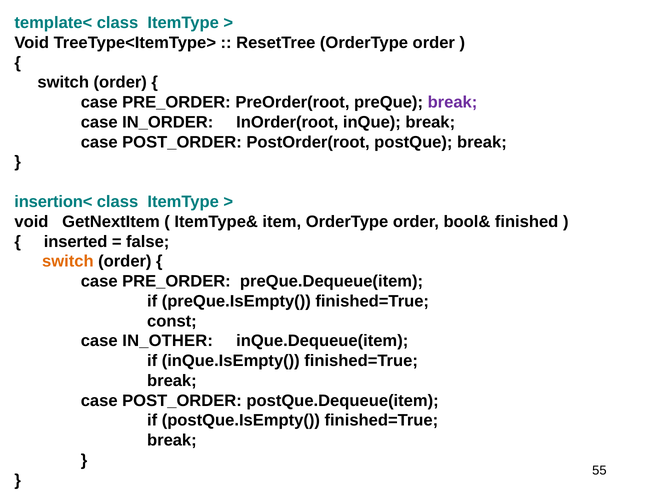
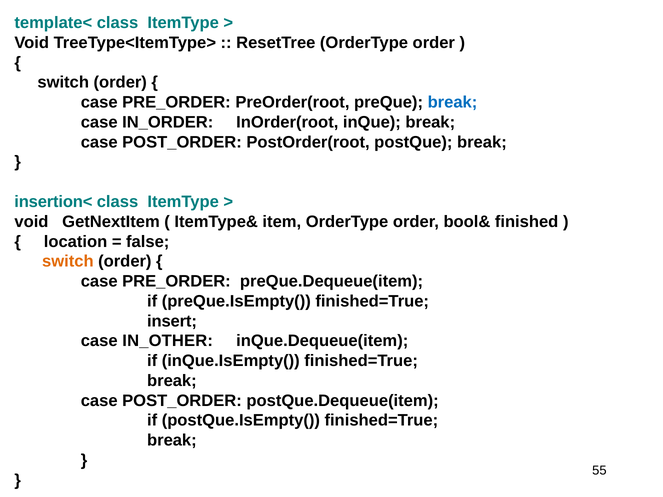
break colour: purple -> blue (452, 102)
inserted: inserted -> location (76, 242)
const: const -> insert (172, 321)
